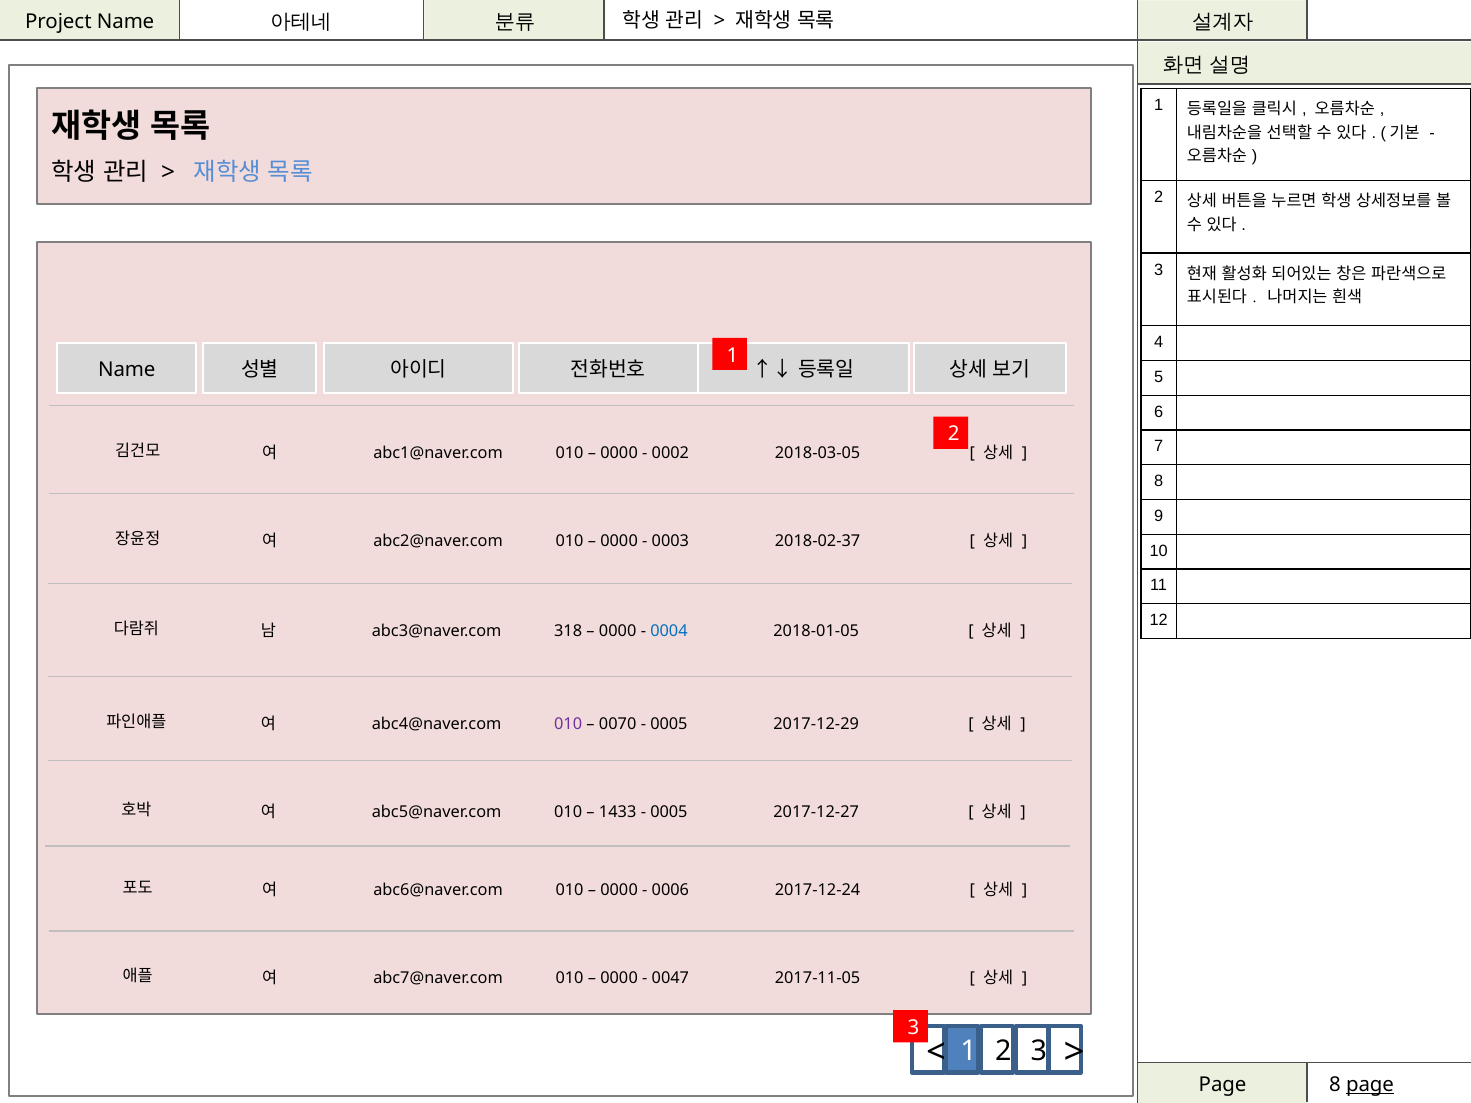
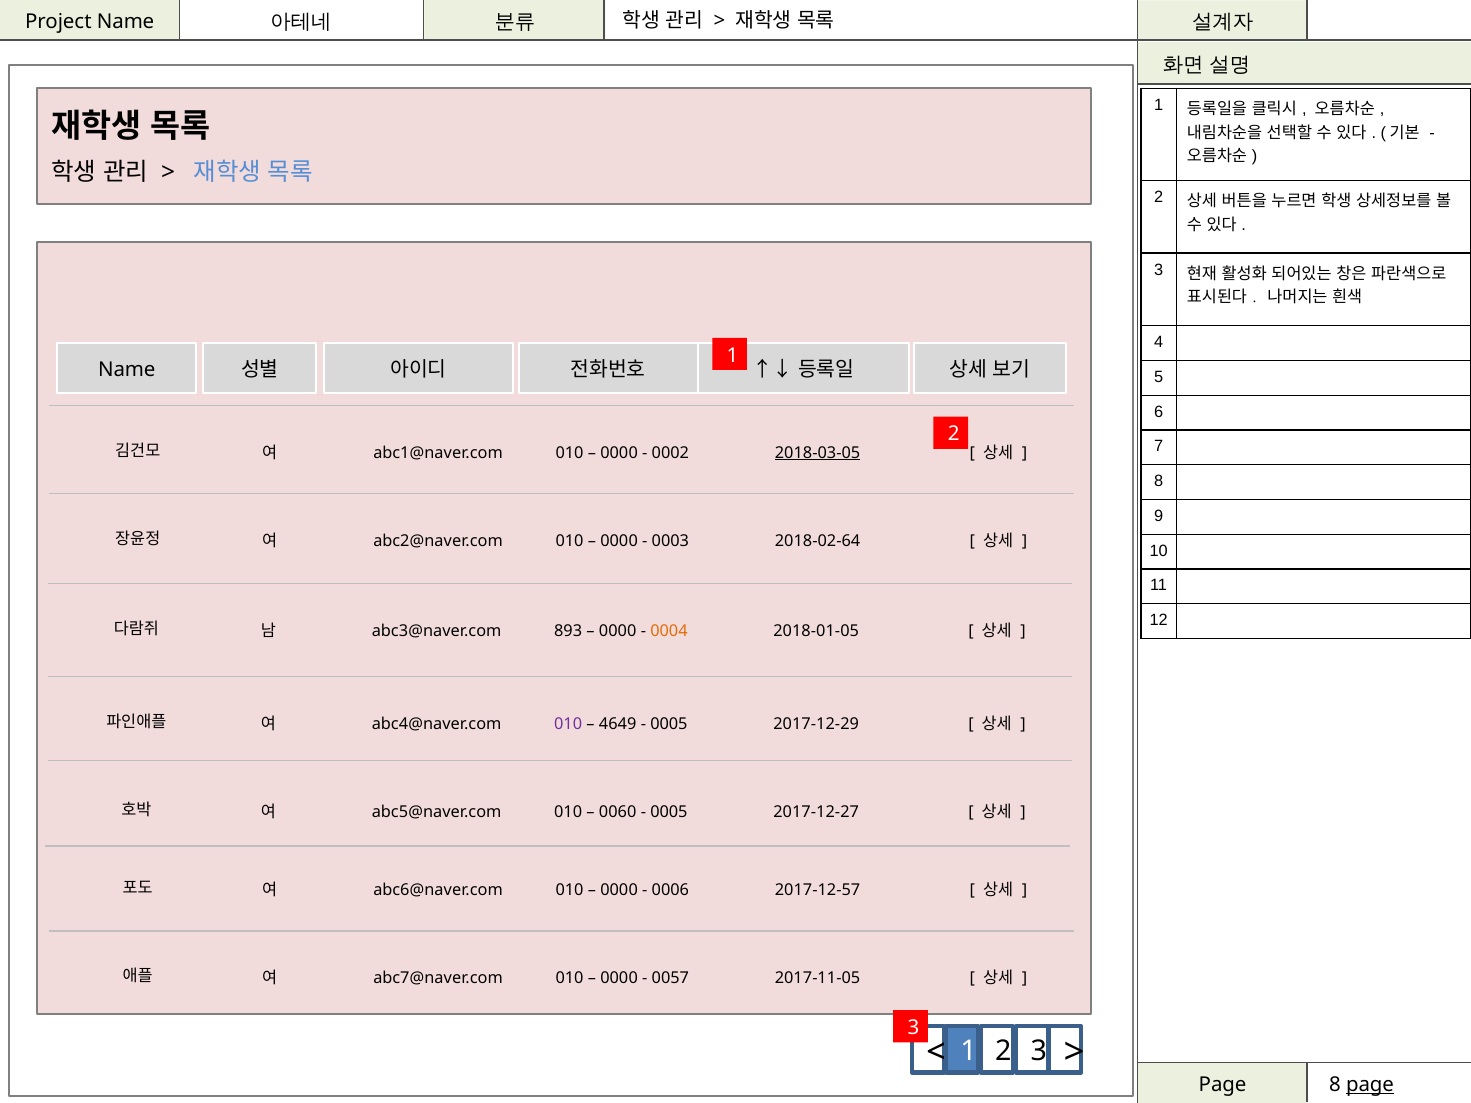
2018-03-05 underline: none -> present (818, 453)
2018-02-37: 2018-02-37 -> 2018-02-64 (818, 541)
318: 318 -> 893 (568, 631)
0004 colour: blue -> orange (669, 631)
0070: 0070 -> 4649 (618, 724)
1433: 1433 -> 0060 (618, 812)
2017-12-24: 2017-12-24 -> 2017-12-57 (818, 890)
0047: 0047 -> 0057 (670, 978)
